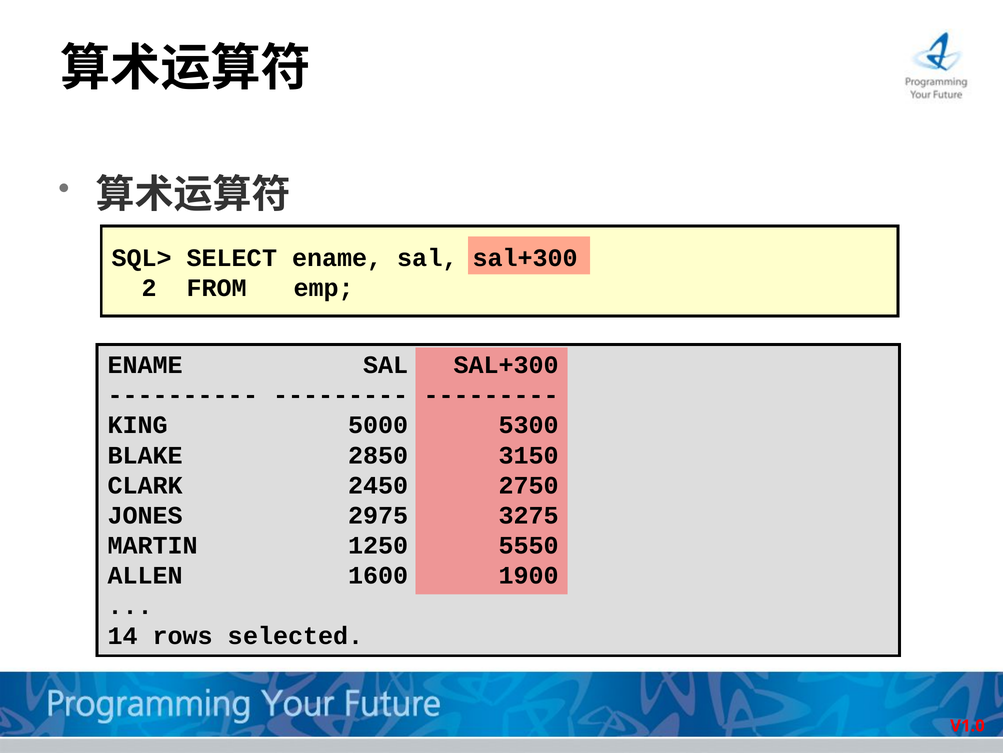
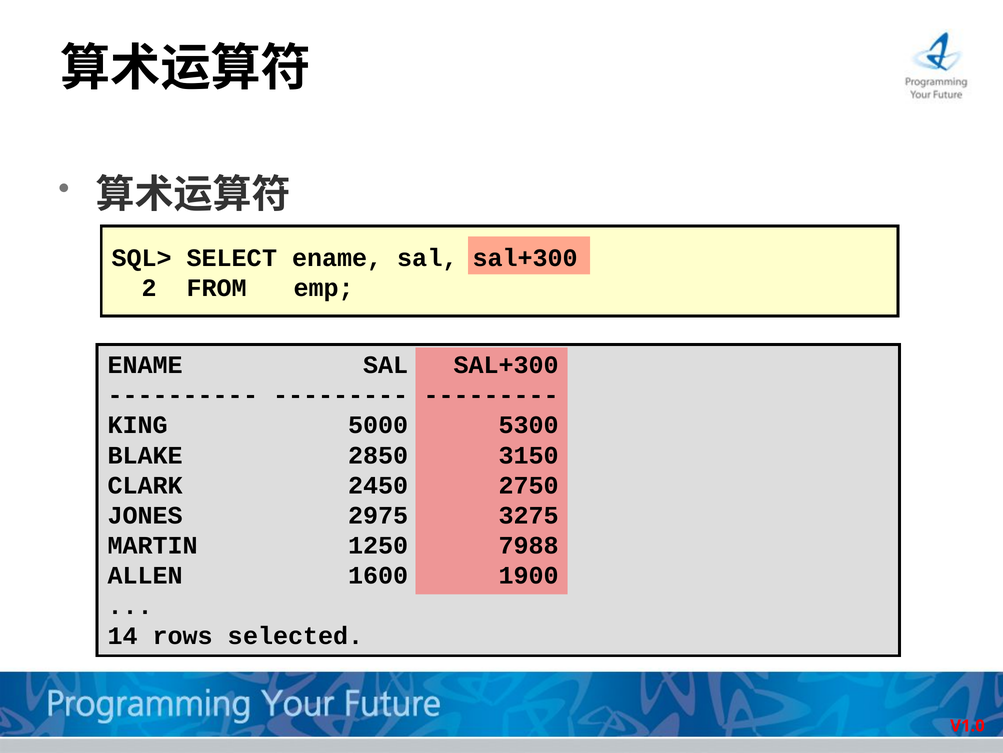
5550: 5550 -> 7988 (529, 545)
